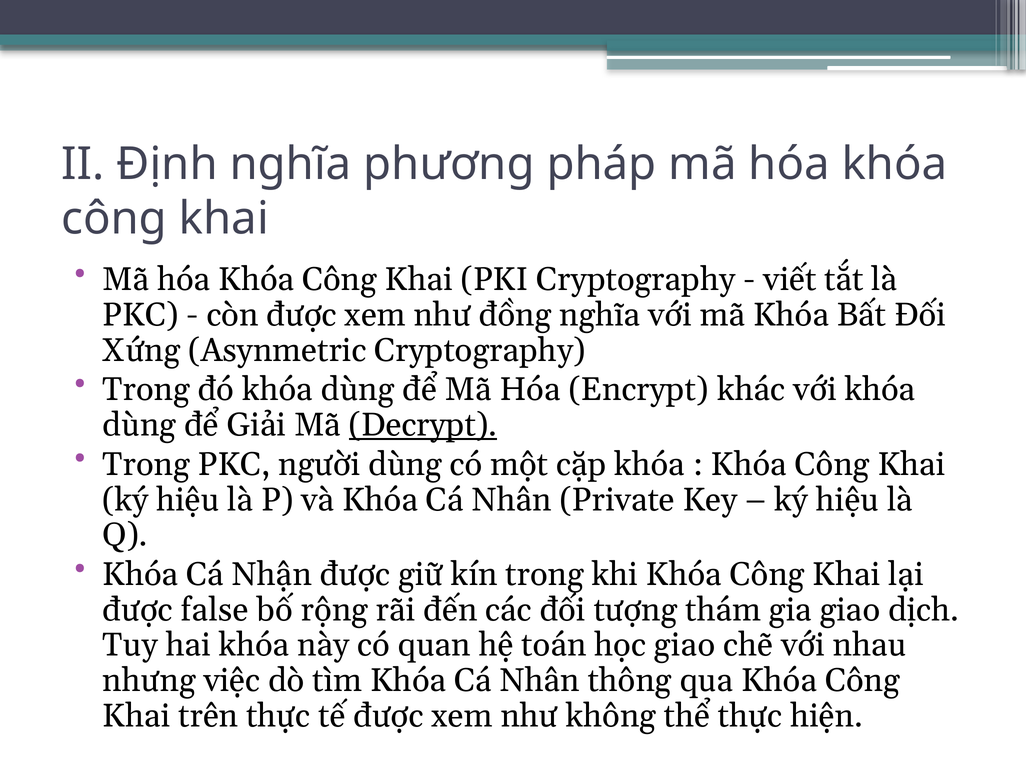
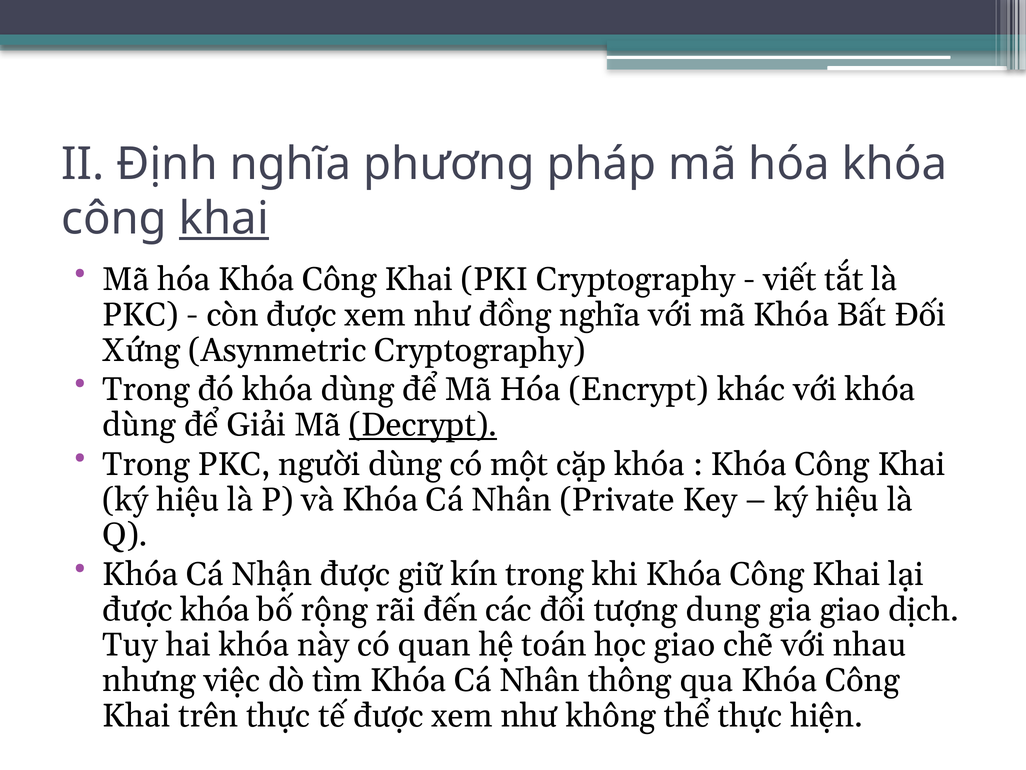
khai underline: none -> present (224, 219)
được false: false -> khóa (215, 609)
thám: thám -> dung (723, 609)
